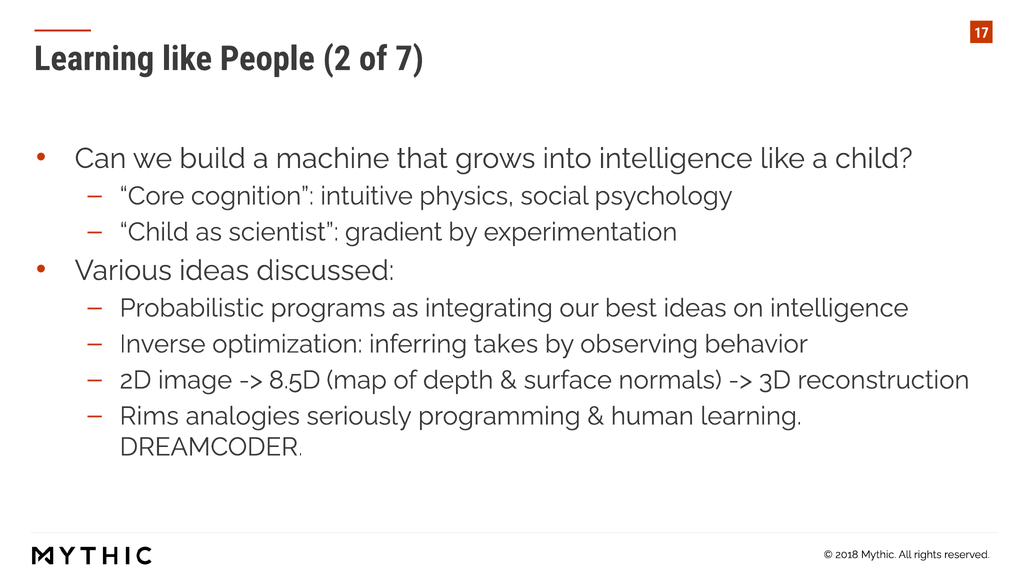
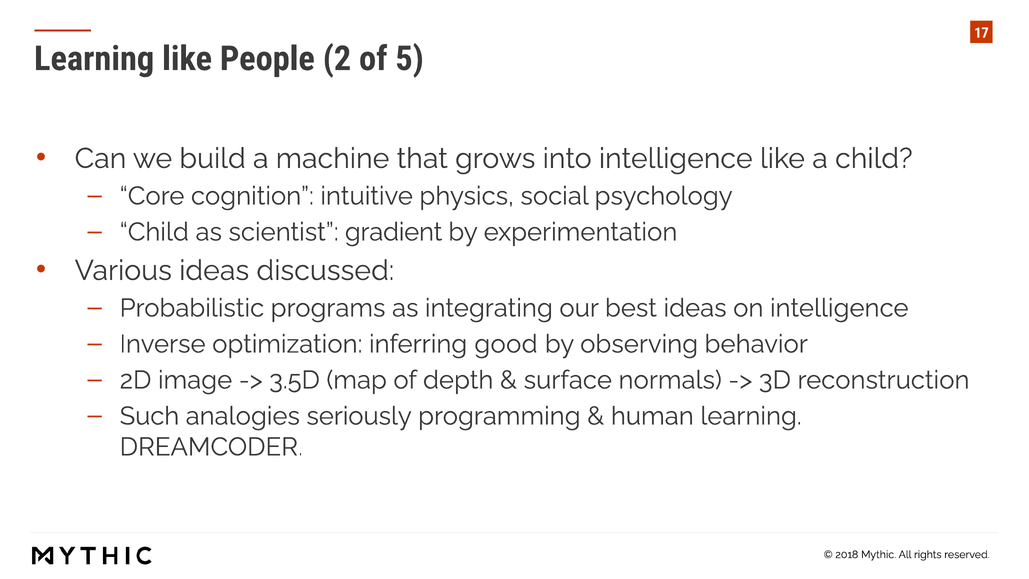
7: 7 -> 5 (410, 59)
takes: takes -> good (506, 344)
8.5D: 8.5D -> 3.5D (295, 380)
Rims: Rims -> Such (149, 416)
